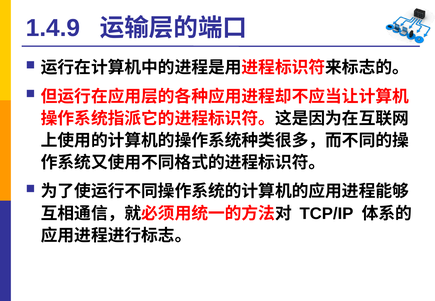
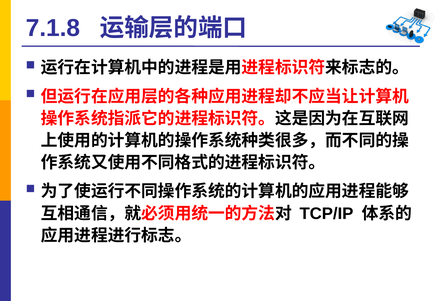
1.4.9: 1.4.9 -> 7.1.8 (53, 28)
